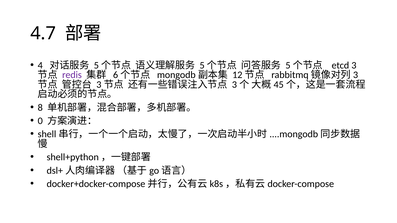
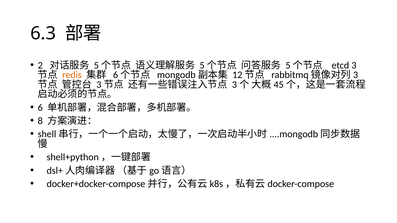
4.7: 4.7 -> 6.3 (43, 33)
4: 4 -> 2 (40, 65)
redis colour: purple -> orange (72, 75)
8: 8 -> 6 (40, 108)
0: 0 -> 8 (40, 121)
